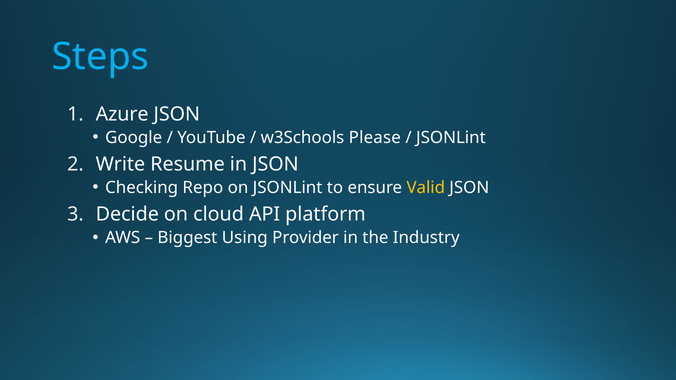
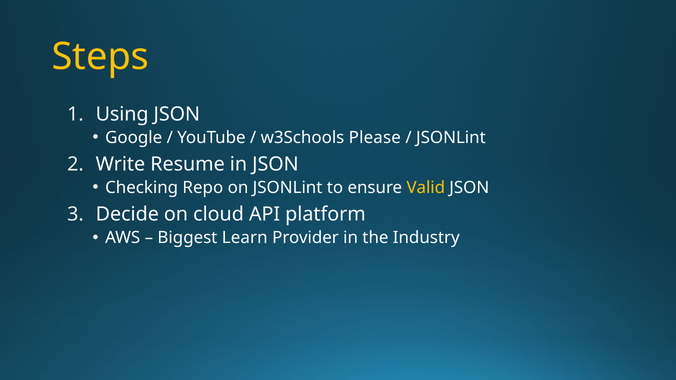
Steps colour: light blue -> yellow (100, 57)
Azure: Azure -> Using (122, 114)
Using: Using -> Learn (245, 238)
